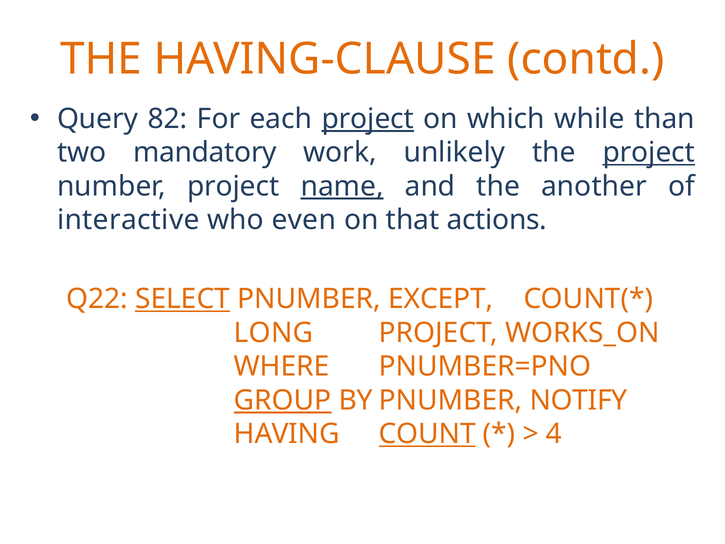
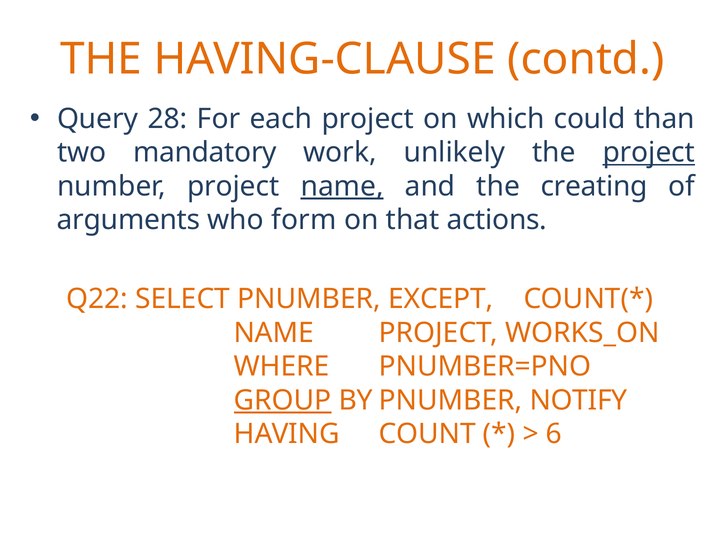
82: 82 -> 28 (168, 119)
project underline: present -> none (368, 119)
while: while -> could (590, 119)
another: another -> creating (594, 186)
interactive: interactive -> arguments (129, 220)
even: even -> form (304, 220)
SELECT underline: present -> none (183, 299)
LONG: LONG -> NAME (274, 333)
COUNT underline: present -> none (427, 434)
4: 4 -> 6 (554, 434)
